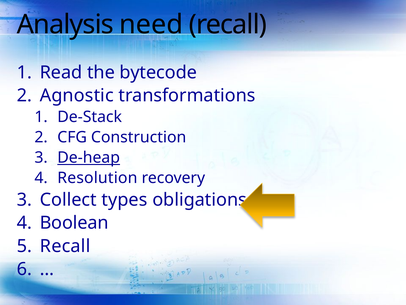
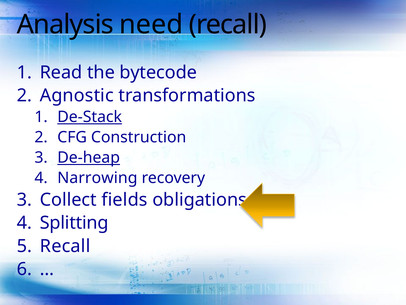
De-Stack underline: none -> present (90, 117)
Resolution: Resolution -> Narrowing (97, 178)
types: types -> fields (124, 199)
Boolean: Boolean -> Splitting (74, 223)
